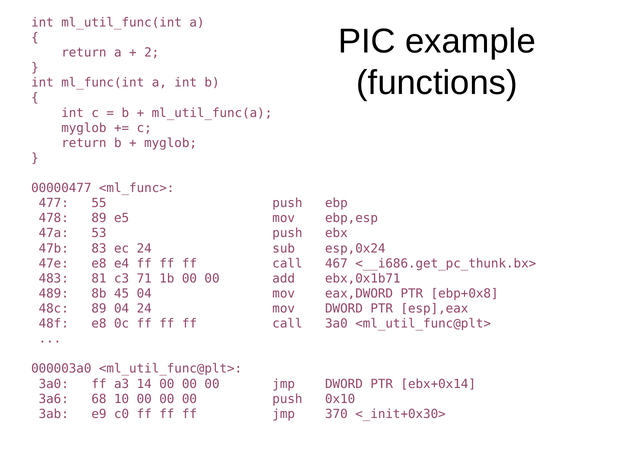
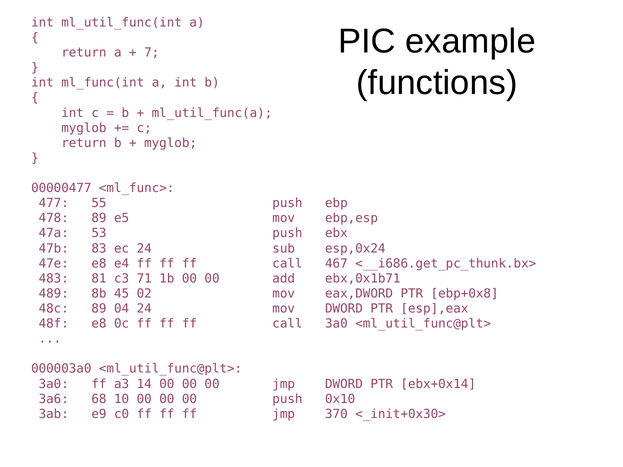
2: 2 -> 7 (152, 53)
45 04: 04 -> 02 (144, 294)
